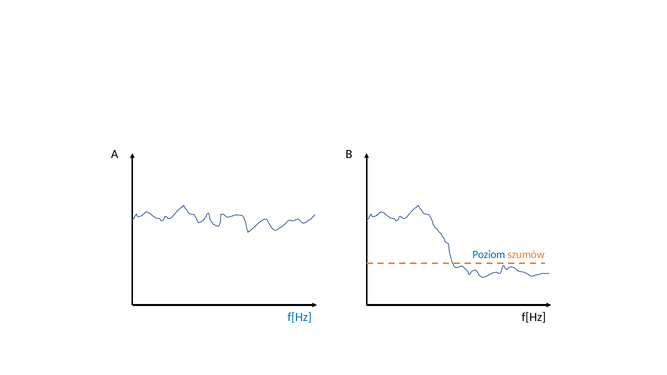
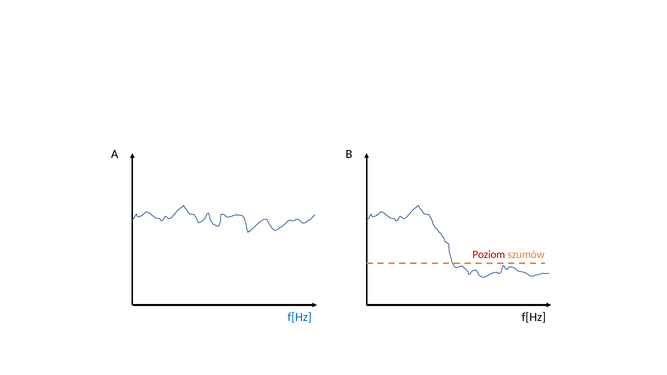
Poziom colour: blue -> red (489, 255)
